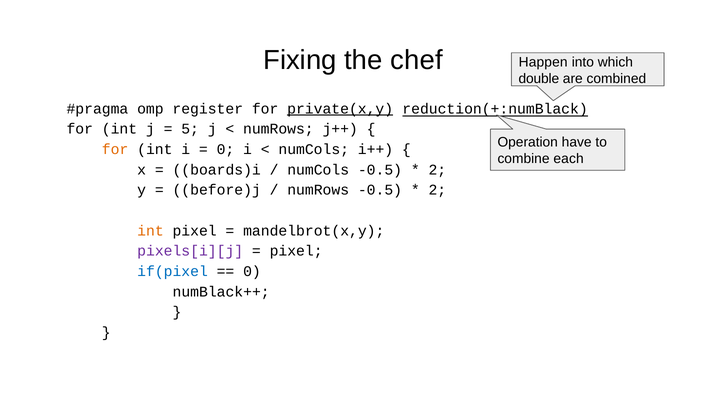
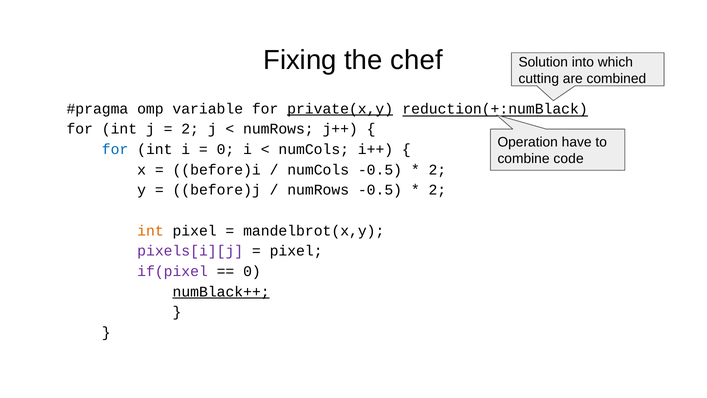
Happen: Happen -> Solution (543, 62)
double: double -> cutting (539, 78)
register: register -> variable (208, 109)
5: 5 -> 2 (190, 129)
for colour: orange -> blue (115, 149)
each: each -> code (569, 159)
boards)i: boards)i -> before)i (217, 170)
if(pixel colour: blue -> purple (173, 271)
numBlack++ underline: none -> present (221, 292)
